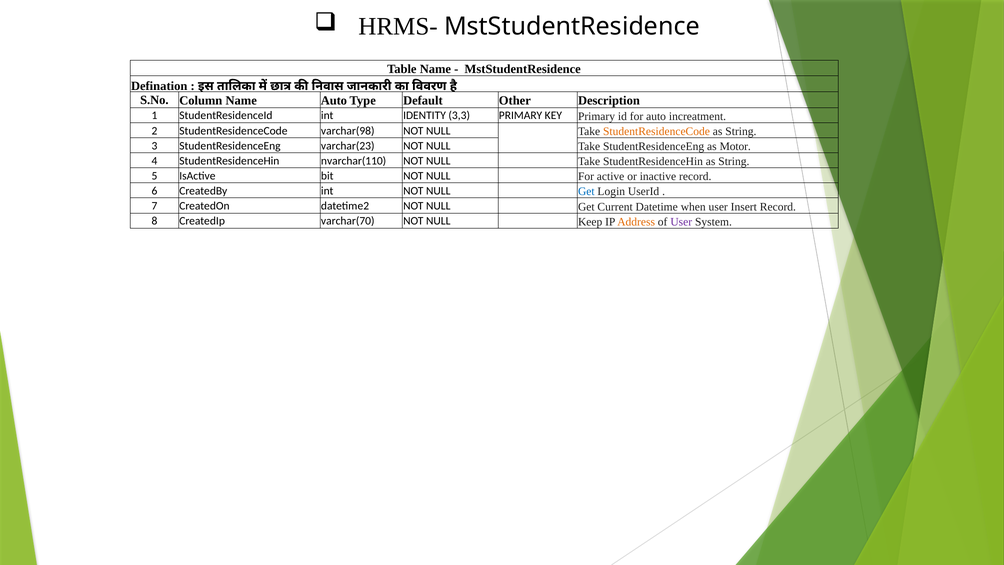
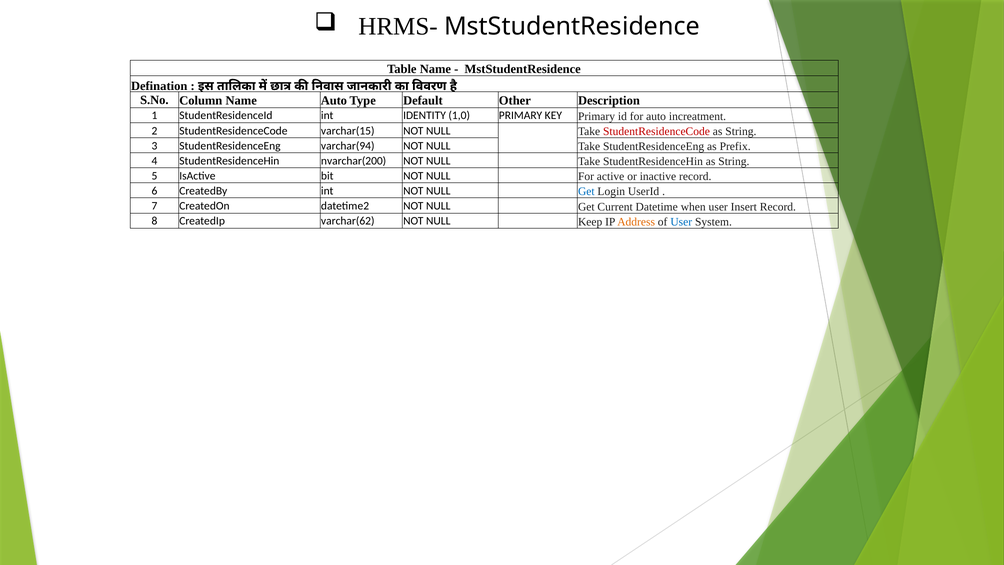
3,3: 3,3 -> 1,0 (459, 116)
varchar(98: varchar(98 -> varchar(15 (348, 131)
StudentResidenceCode colour: orange -> red (657, 131)
varchar(23: varchar(23 -> varchar(94 (348, 146)
Motor: Motor -> Prefix (735, 146)
nvarchar(110: nvarchar(110 -> nvarchar(200 (354, 161)
varchar(70: varchar(70 -> varchar(62 (348, 221)
User colour: purple -> blue (681, 222)
